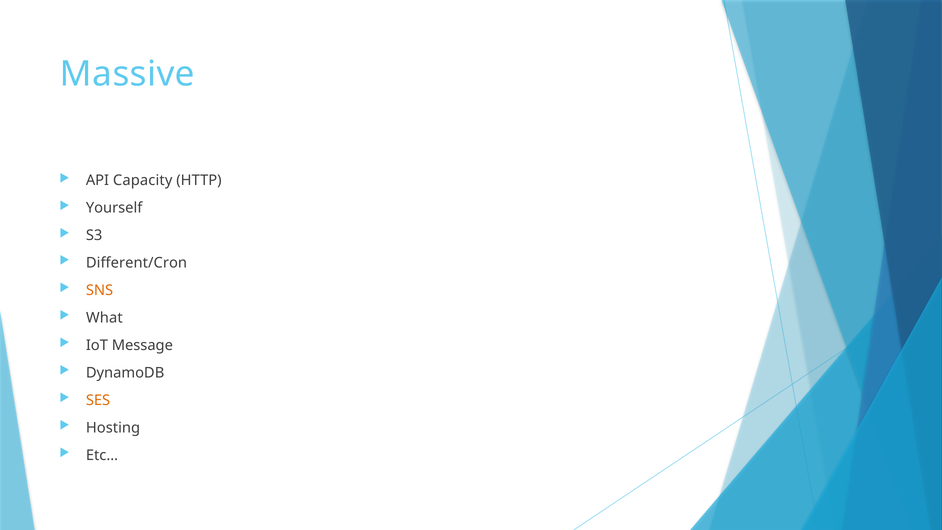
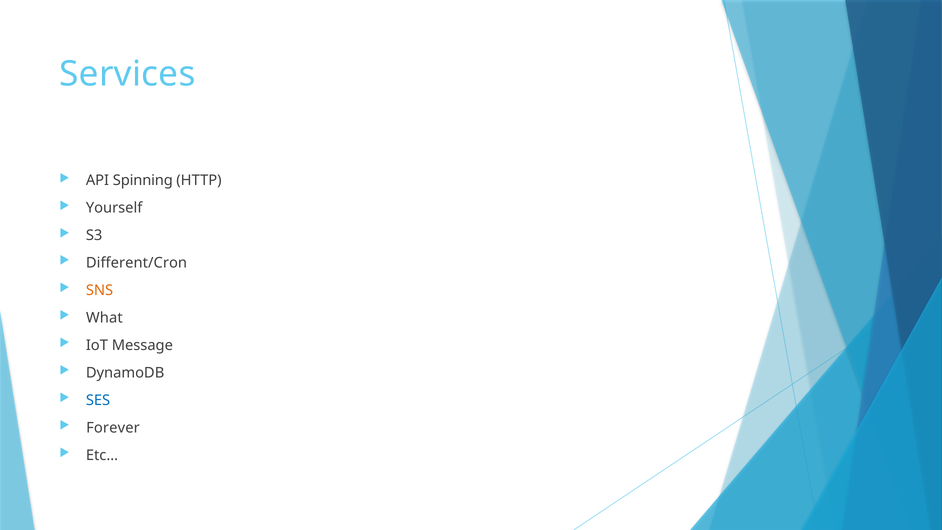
Massive: Massive -> Services (127, 74)
Capacity: Capacity -> Spinning (143, 180)
SES colour: orange -> blue (98, 400)
Hosting: Hosting -> Forever (113, 428)
